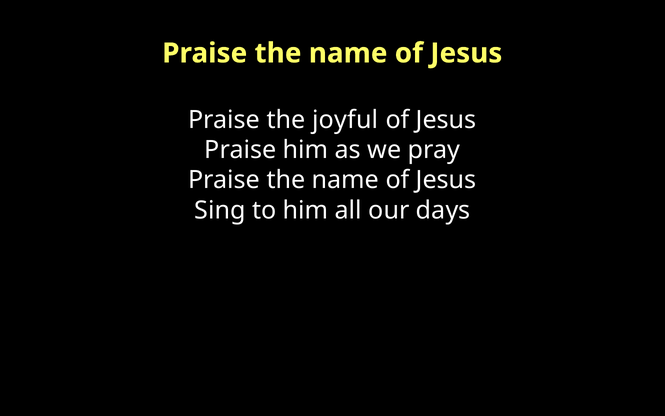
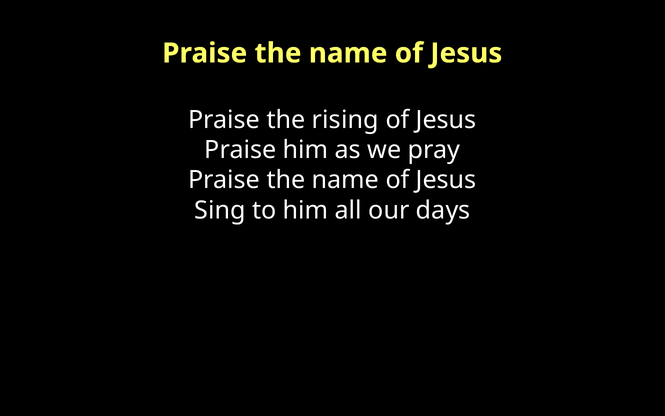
joyful: joyful -> rising (345, 120)
